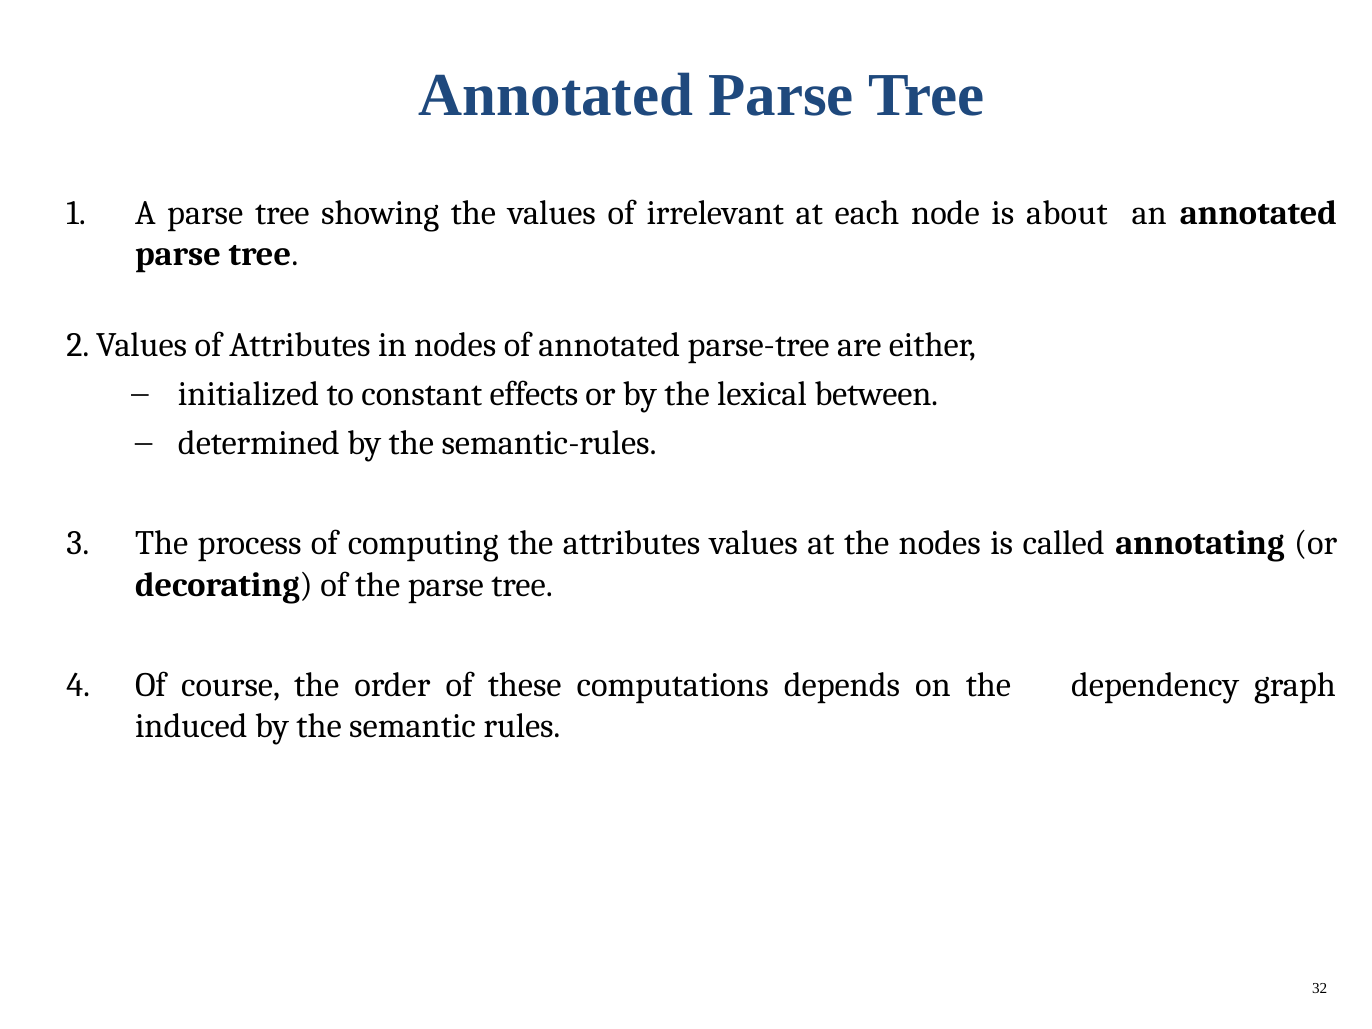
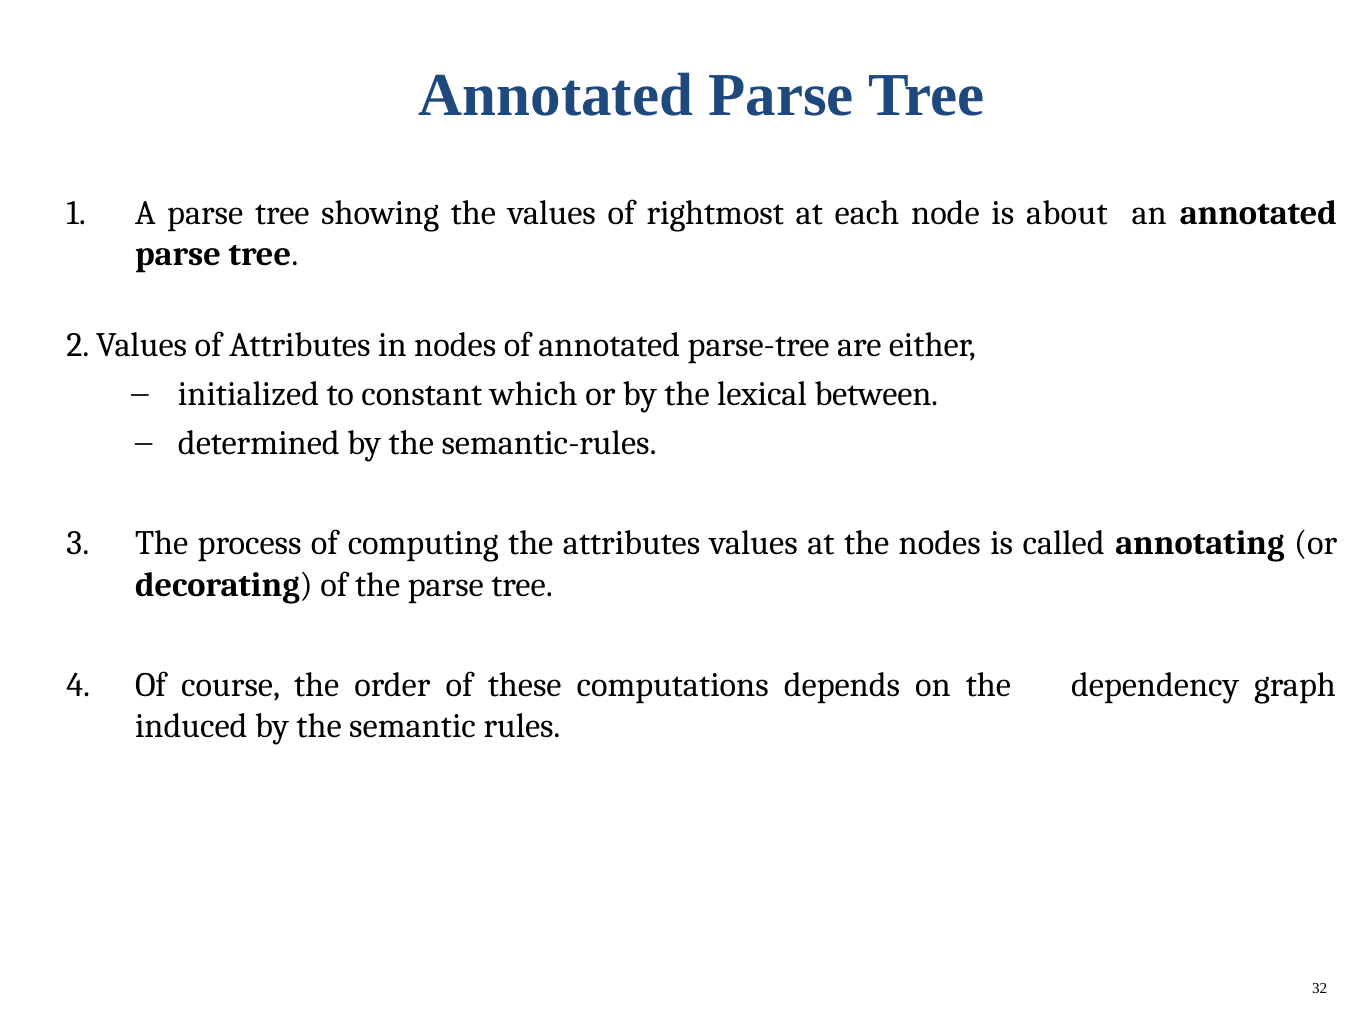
irrelevant: irrelevant -> rightmost (715, 213)
effects: effects -> which (534, 394)
